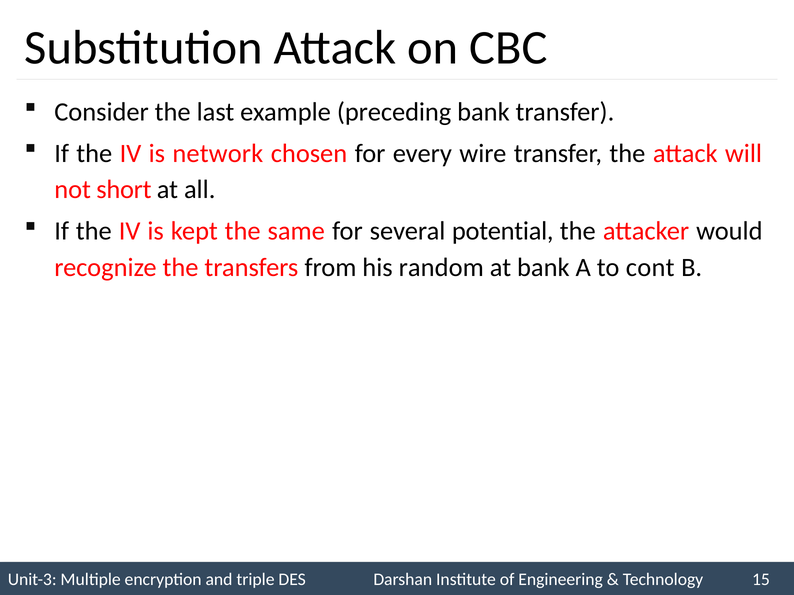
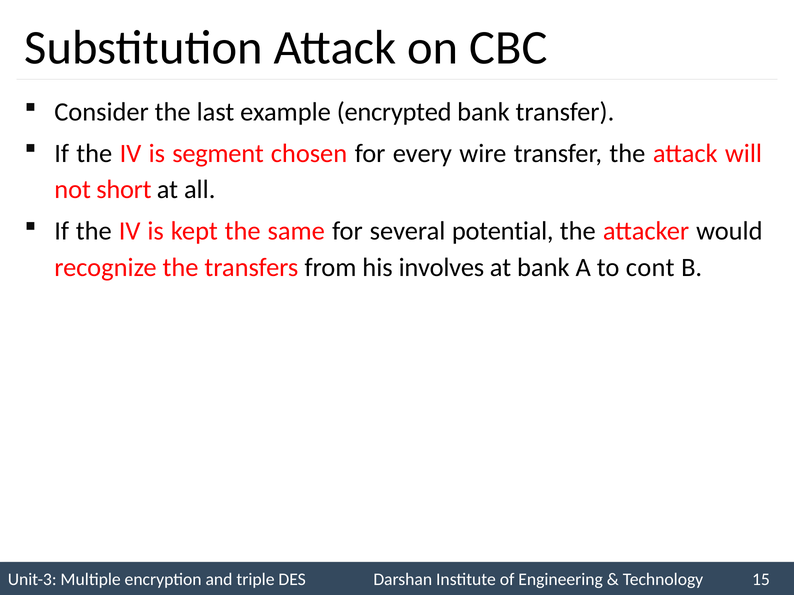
preceding: preceding -> encrypted (394, 112)
network: network -> segment (218, 154)
random: random -> involves (441, 268)
